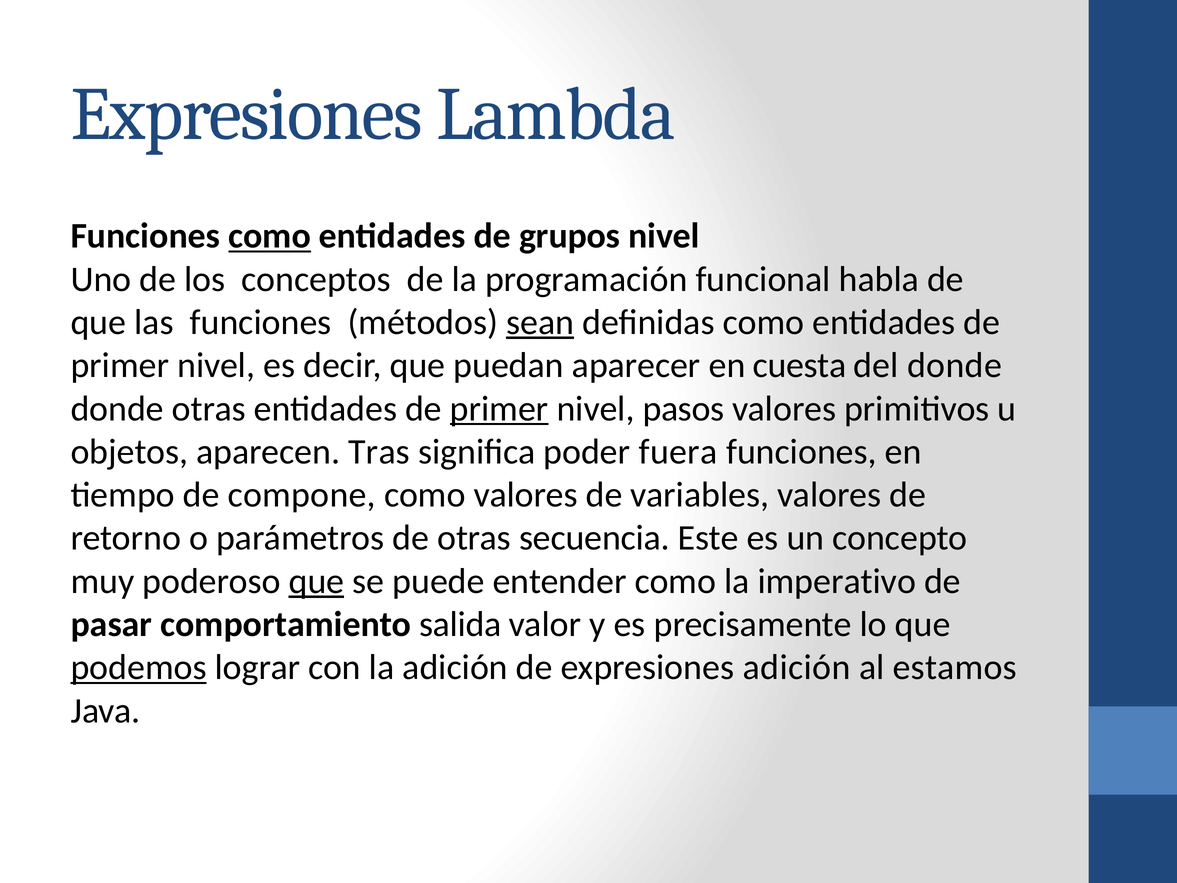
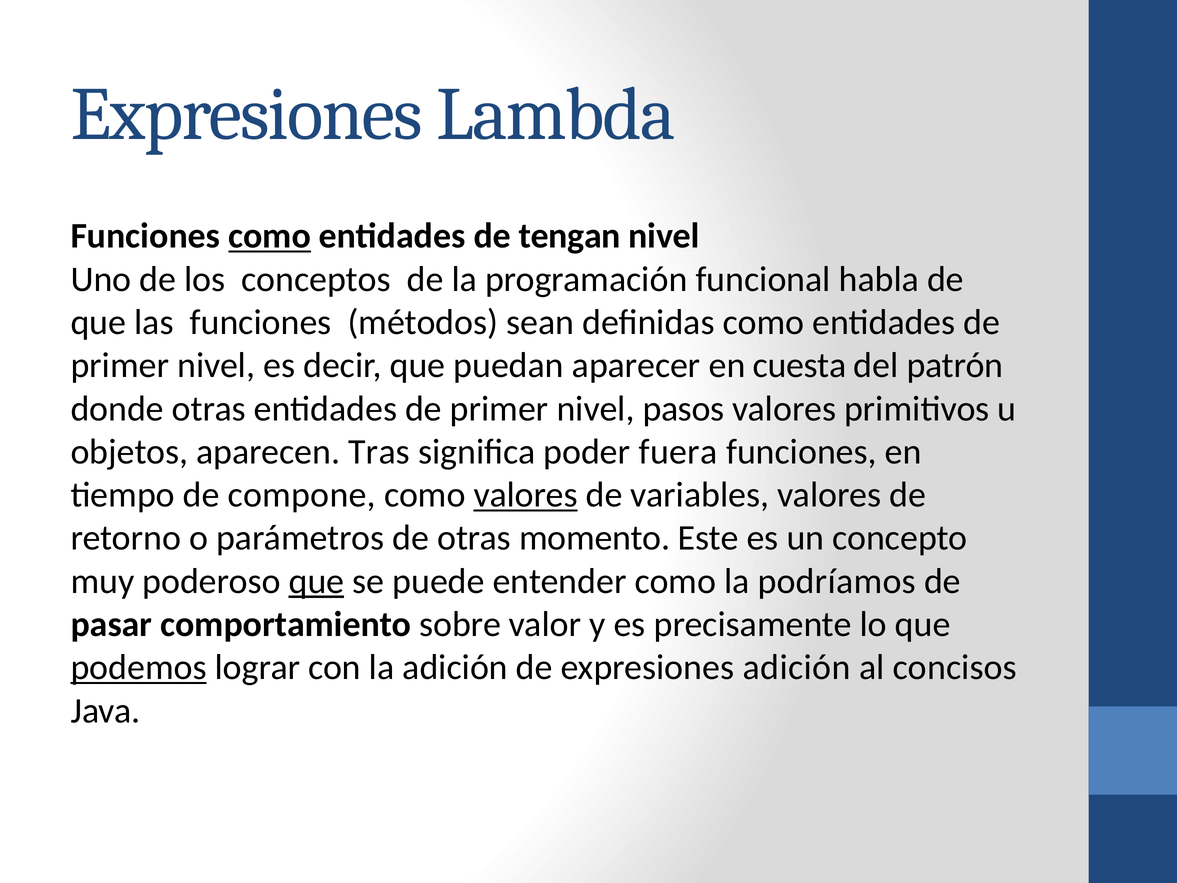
grupos: grupos -> tengan (570, 236)
sean underline: present -> none (540, 322)
del donde: donde -> patrón (955, 365)
primer underline: present -> none (499, 409)
valores underline: none -> present (526, 495)
secuencia: secuencia -> momento (595, 538)
imperativo: imperativo -> podríamos (837, 581)
salida: salida -> sobre (460, 624)
estamos: estamos -> concisos (955, 667)
